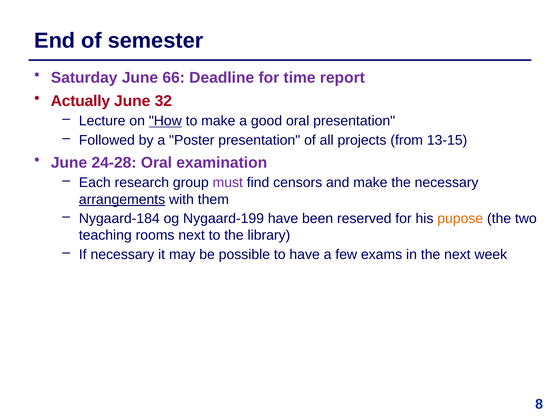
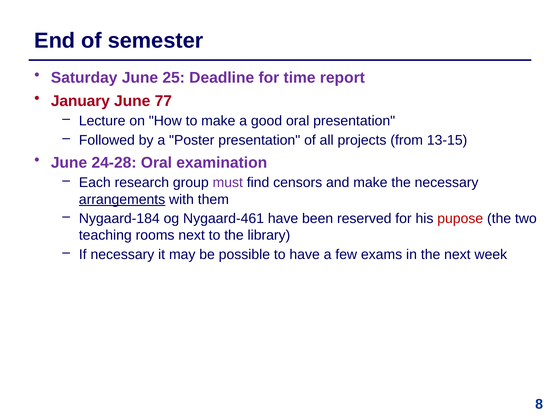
66: 66 -> 25 (174, 78)
Actually: Actually -> January (80, 101)
32: 32 -> 77 (163, 101)
How underline: present -> none (165, 121)
Nygaard-199: Nygaard-199 -> Nygaard-461 (224, 219)
pupose colour: orange -> red (460, 219)
